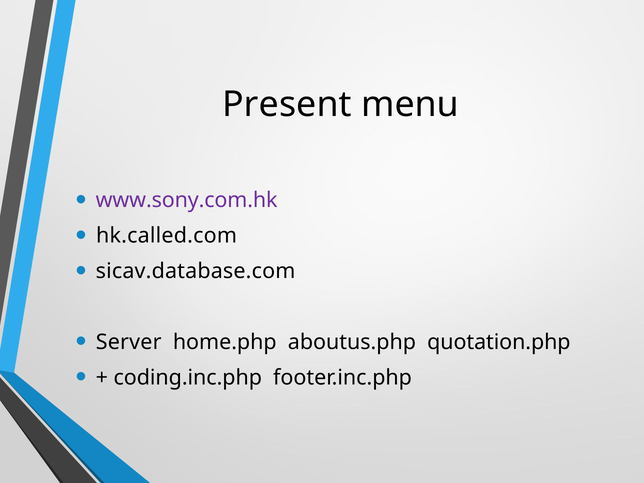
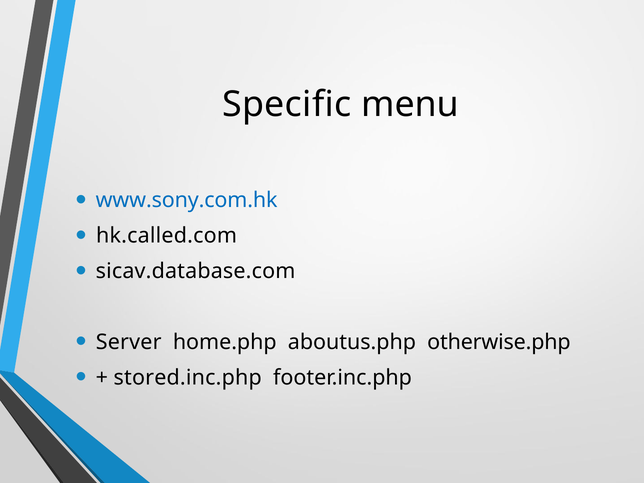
Present: Present -> Specific (287, 104)
www.sony.com.hk colour: purple -> blue (187, 200)
quotation.php: quotation.php -> otherwise.php (499, 342)
coding.inc.php: coding.inc.php -> stored.inc.php (188, 378)
